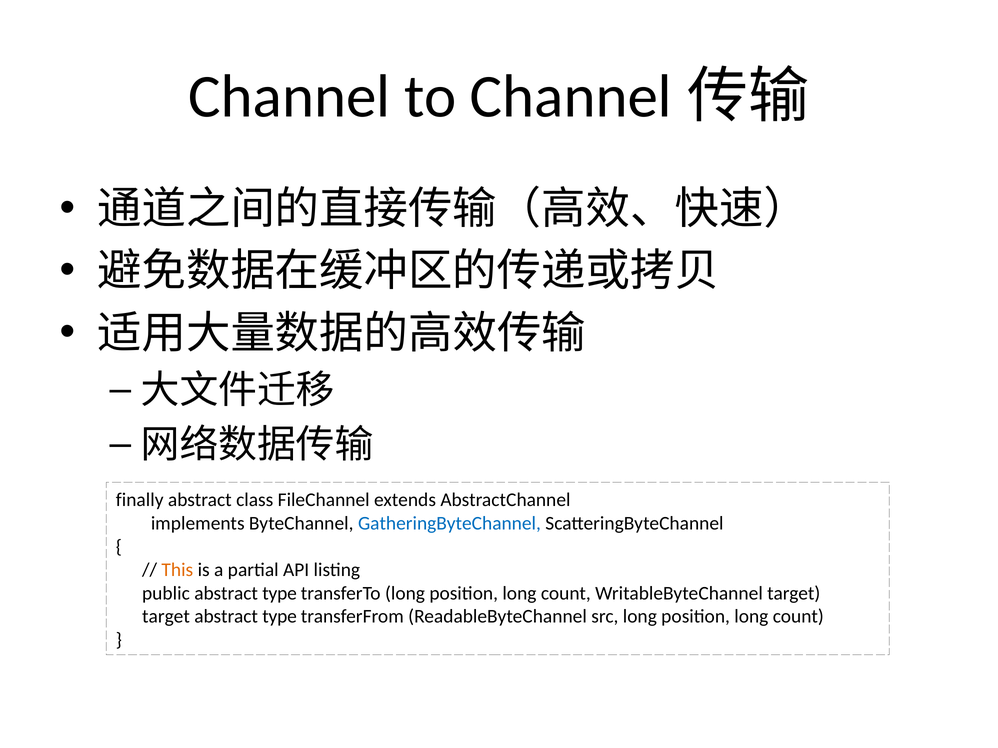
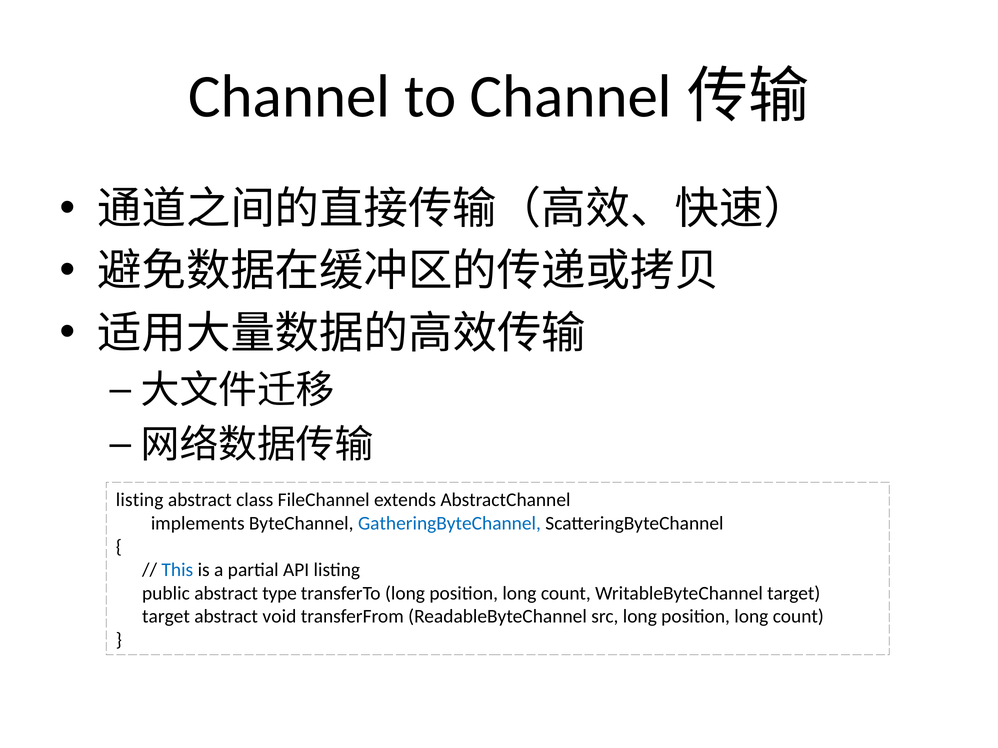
finally: finally -> listing (140, 500)
This colour: orange -> blue (177, 570)
type: type -> void (279, 617)
